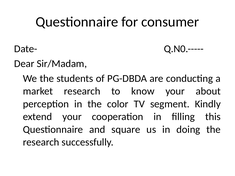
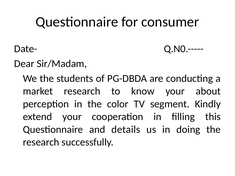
square: square -> details (126, 130)
